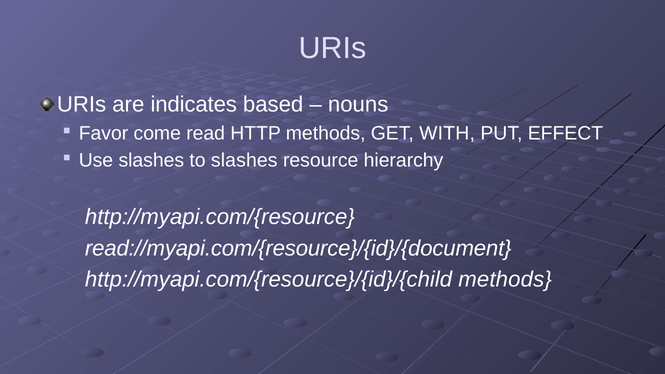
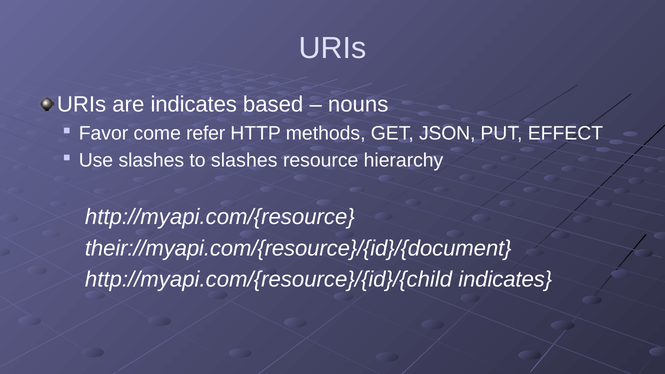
read: read -> refer (206, 133)
WITH: WITH -> JSON (447, 133)
read://myapi.com/{resource}/{id}/{document: read://myapi.com/{resource}/{id}/{document -> their://myapi.com/{resource}/{id}/{document (298, 248)
http://myapi.com/{resource}/{id}/{child methods: methods -> indicates (505, 279)
